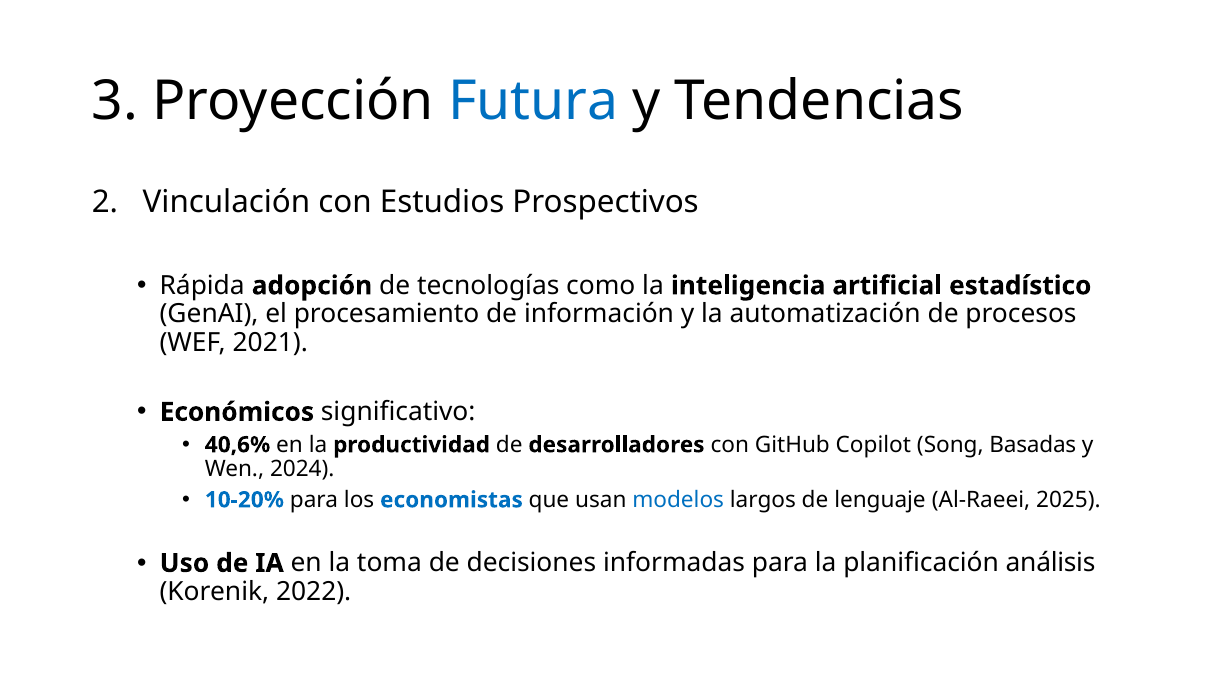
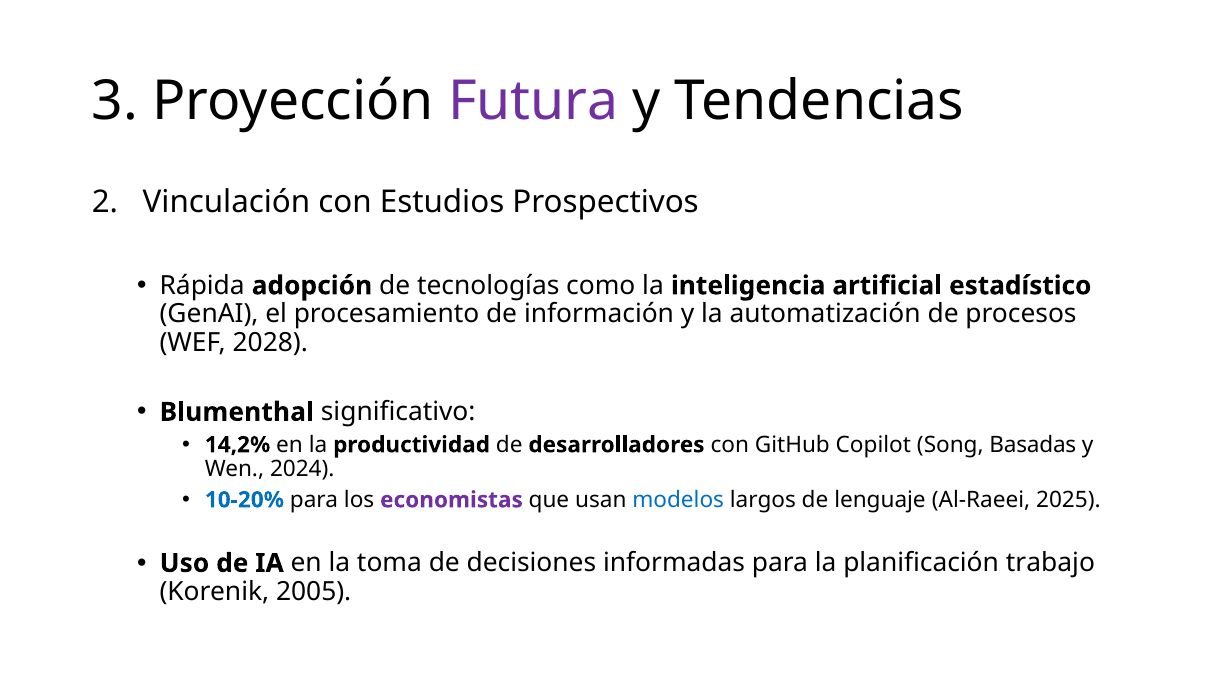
Futura colour: blue -> purple (533, 101)
2021: 2021 -> 2028 (270, 343)
Económicos: Económicos -> Blumenthal (237, 412)
40,6%: 40,6% -> 14,2% (238, 445)
economistas colour: blue -> purple (451, 500)
análisis: análisis -> trabajo (1050, 563)
2022: 2022 -> 2005 (314, 592)
